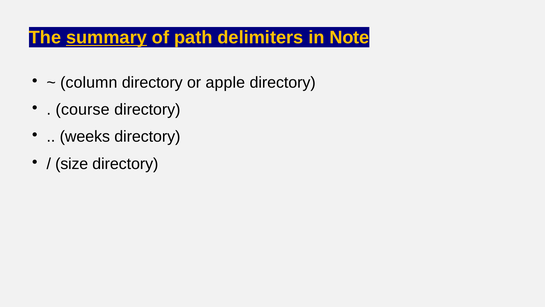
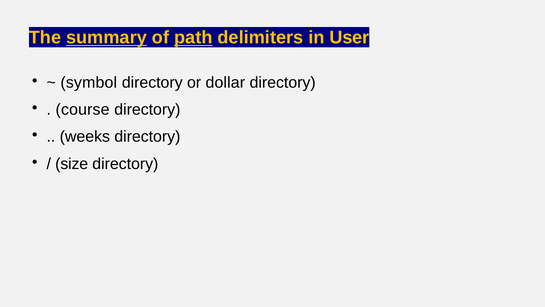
path underline: none -> present (193, 38)
Note: Note -> User (349, 38)
column: column -> symbol (89, 82)
apple: apple -> dollar (225, 82)
